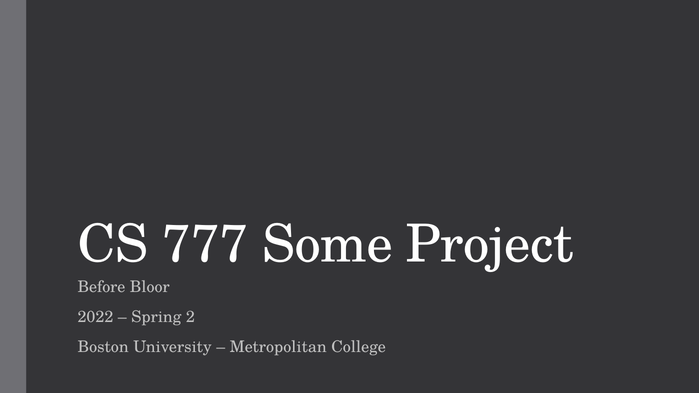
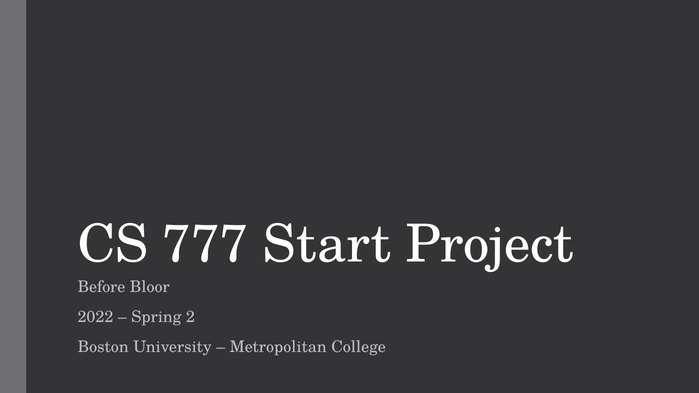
Some: Some -> Start (327, 245)
